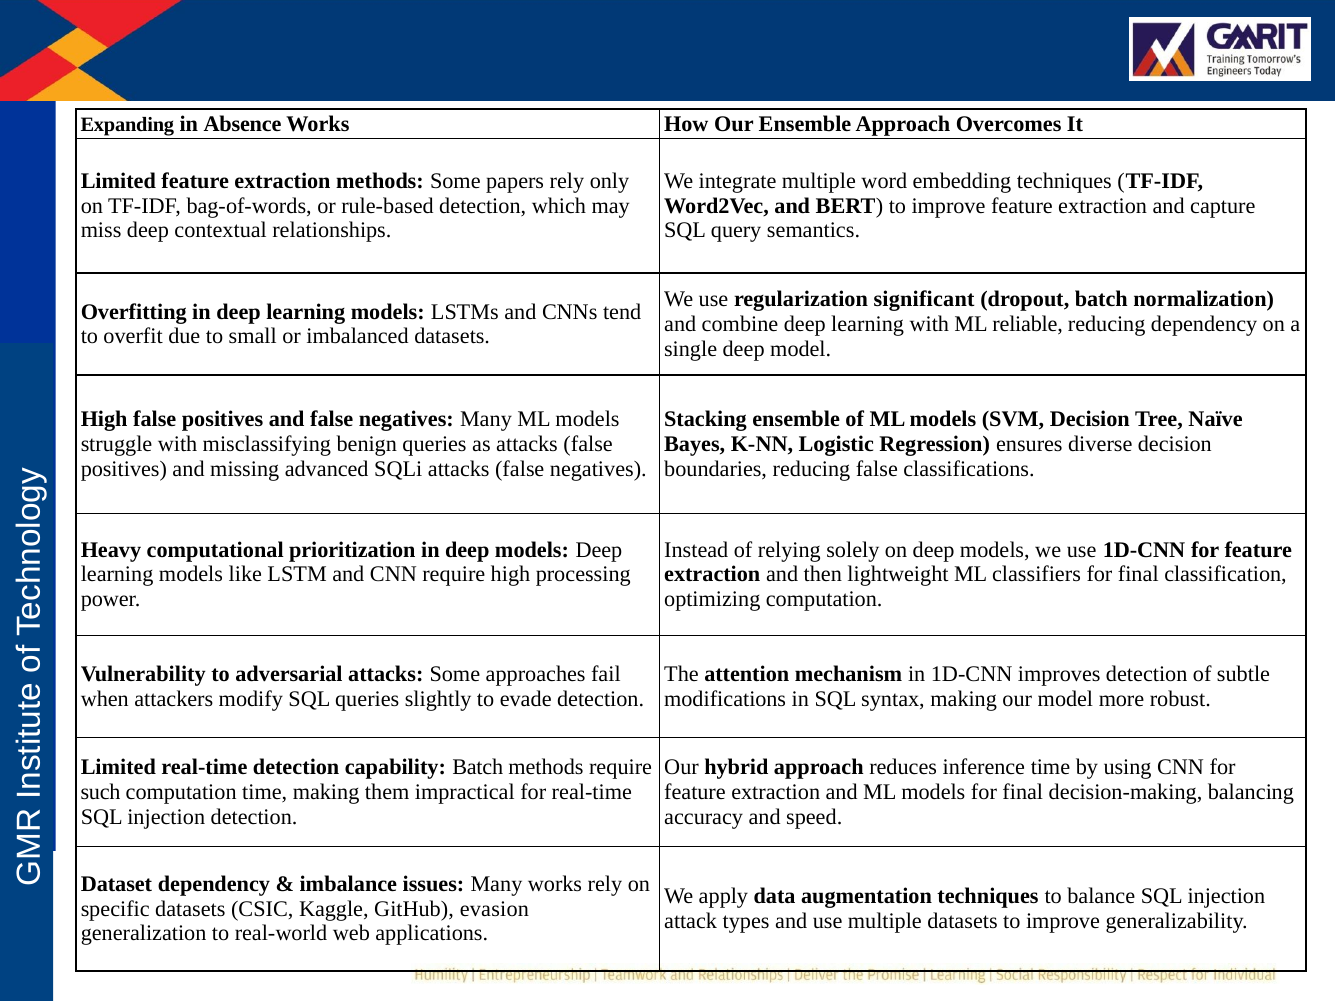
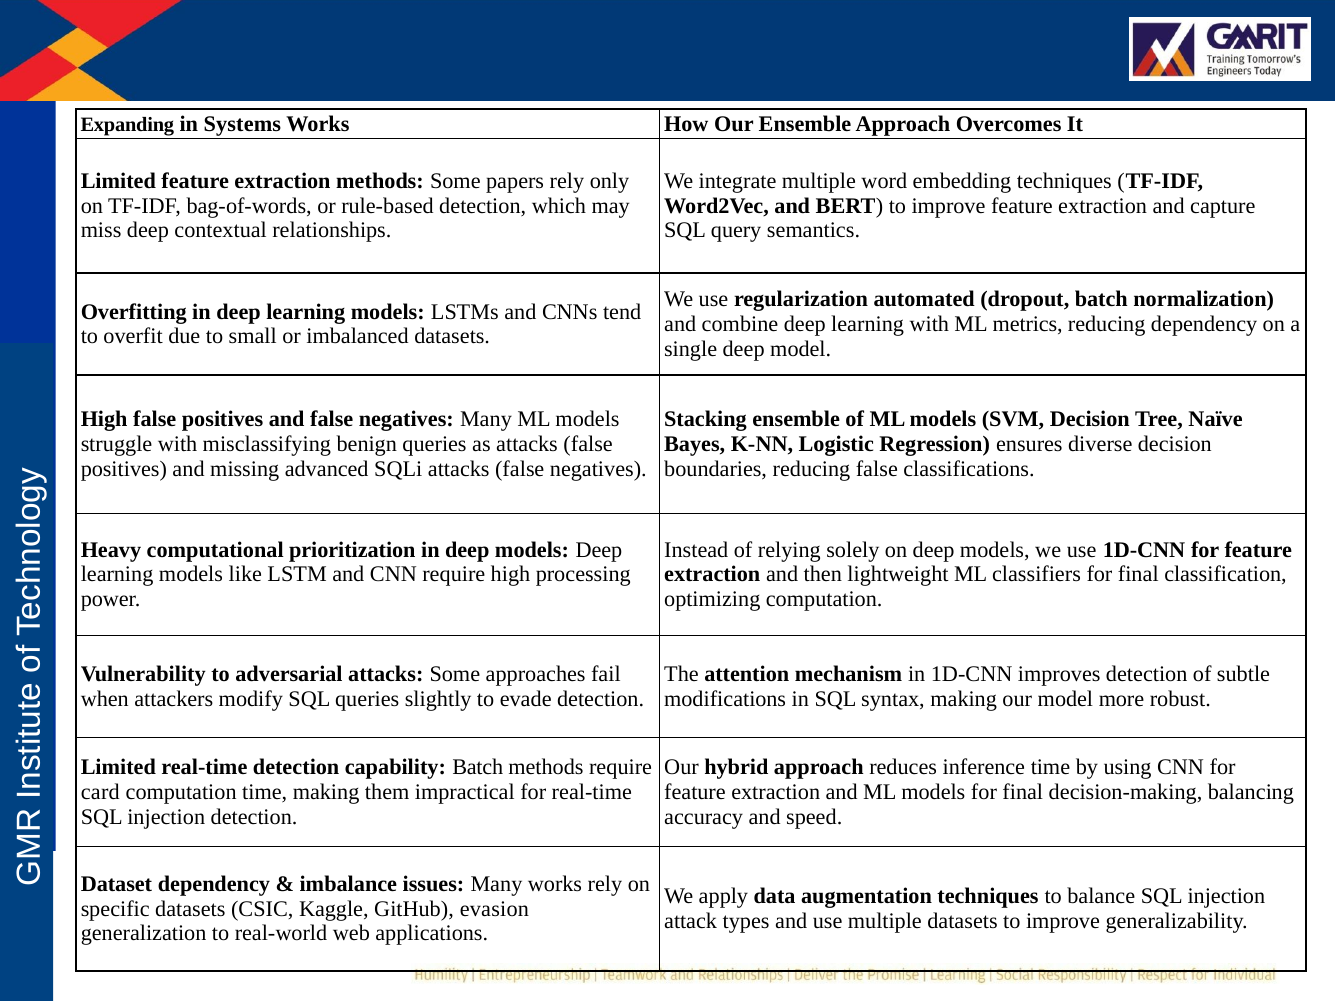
Absence: Absence -> Systems (242, 124)
significant: significant -> automated (924, 299)
reliable: reliable -> metrics (1028, 324)
such: such -> card (100, 792)
